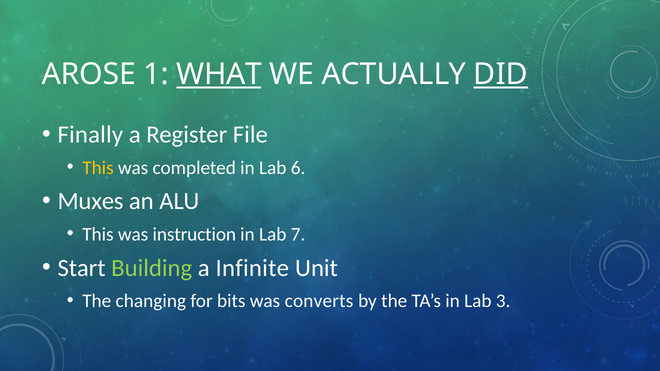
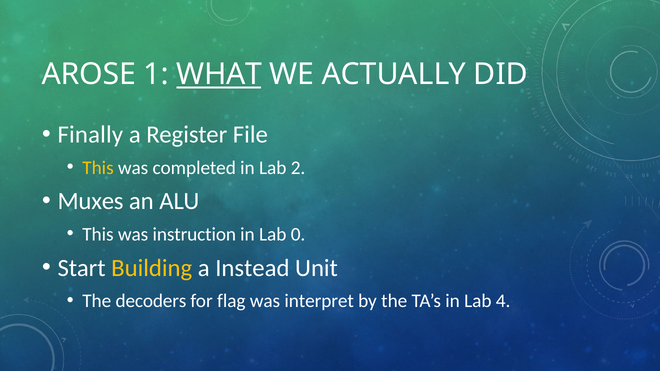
DID underline: present -> none (501, 75)
6: 6 -> 2 (298, 168)
7: 7 -> 0 (298, 234)
Building colour: light green -> yellow (152, 268)
Infinite: Infinite -> Instead (252, 268)
changing: changing -> decoders (151, 301)
bits: bits -> flag (231, 301)
converts: converts -> interpret (319, 301)
3: 3 -> 4 (503, 301)
